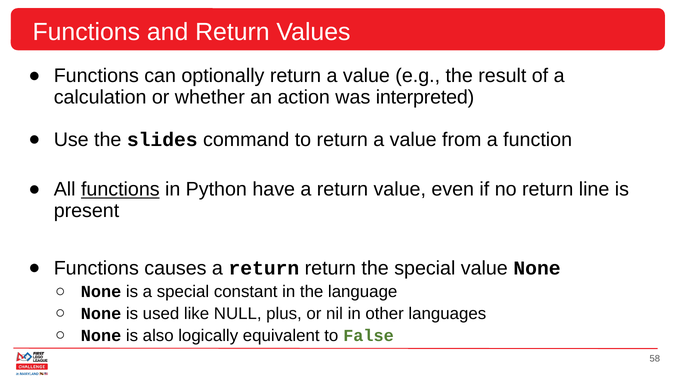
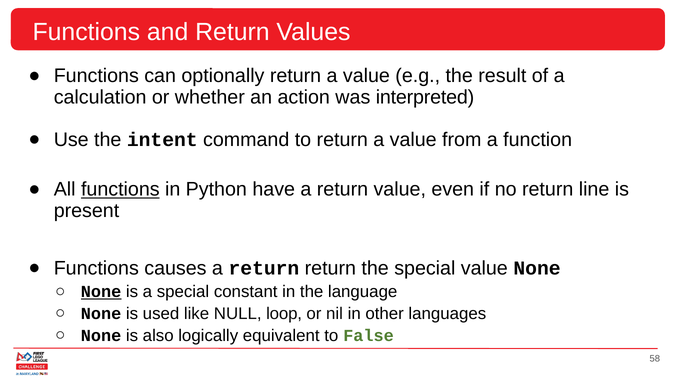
slides: slides -> intent (162, 140)
None underline: none -> present (101, 292)
plus: plus -> loop (284, 314)
